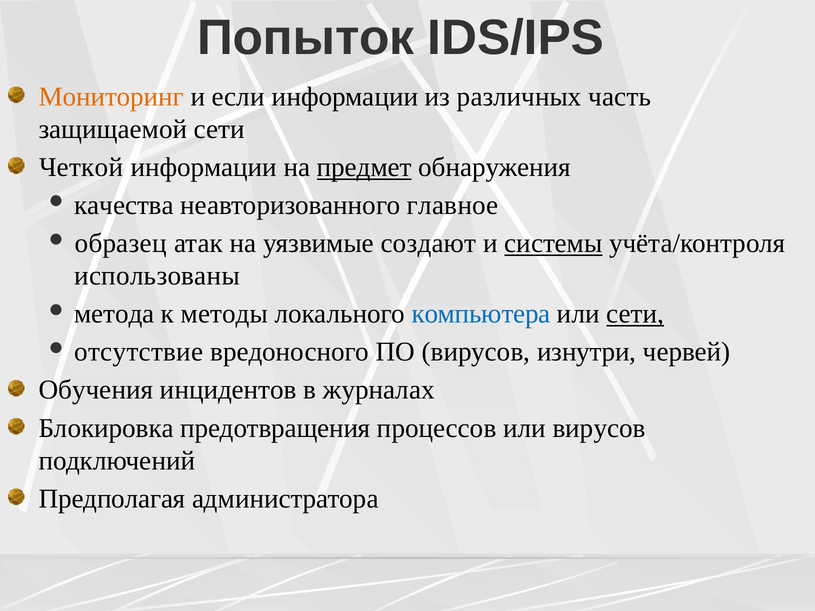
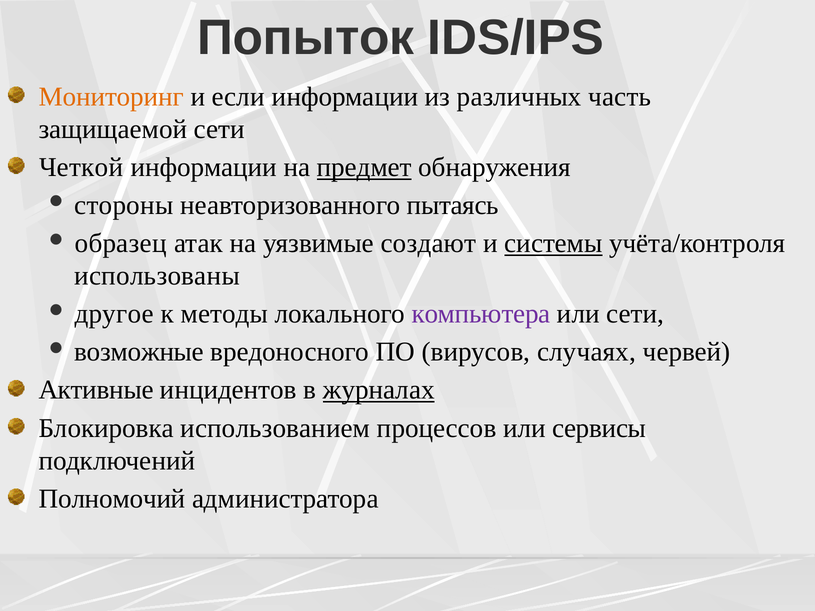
качества: качества -> стороны (124, 205)
главное: главное -> пытаясь (453, 205)
метода: метода -> другое (114, 314)
компьютера colour: blue -> purple (481, 314)
сети underline: present -> none (635, 314)
отсутствие: отсутствие -> возможные (139, 352)
изнутри: изнутри -> случаях (586, 352)
Обучения: Обучения -> Активные (96, 390)
журналах underline: none -> present (379, 390)
предотвращения: предотвращения -> использованием (275, 428)
или вирусов: вирусов -> сервисы (599, 428)
Предполагая: Предполагая -> Полномочий (112, 499)
